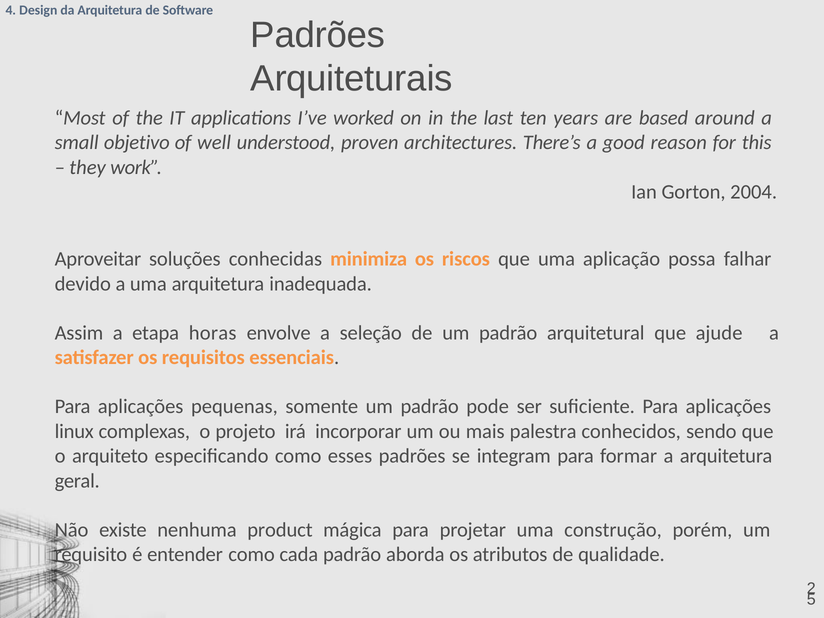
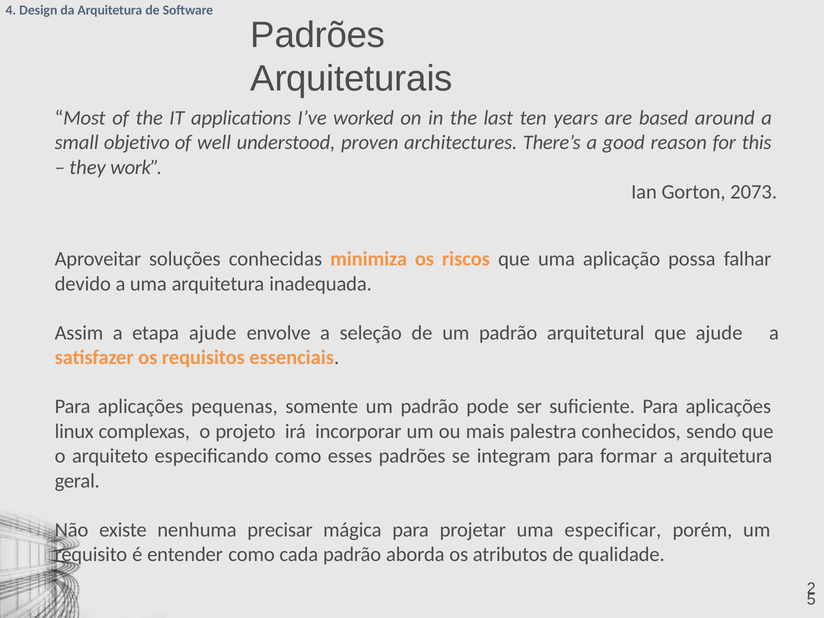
2004: 2004 -> 2073 (754, 192)
etapa horas: horas -> ajude (213, 333)
product: product -> precisar (280, 530)
construção: construção -> especificar (613, 530)
